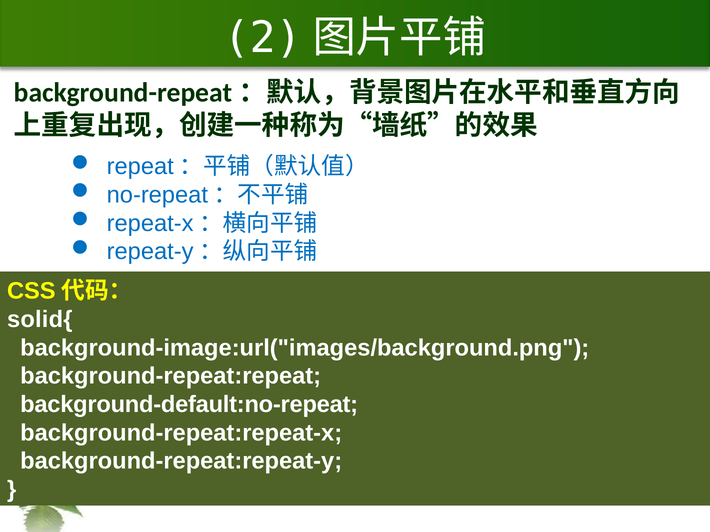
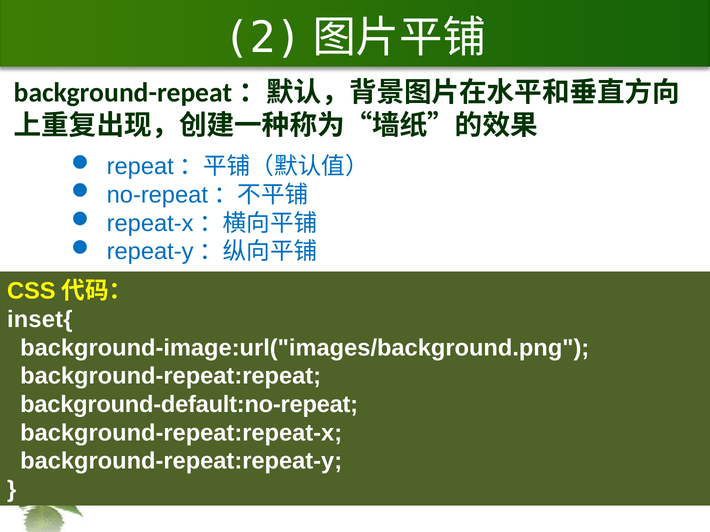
solid{: solid{ -> inset{ (40, 320)
